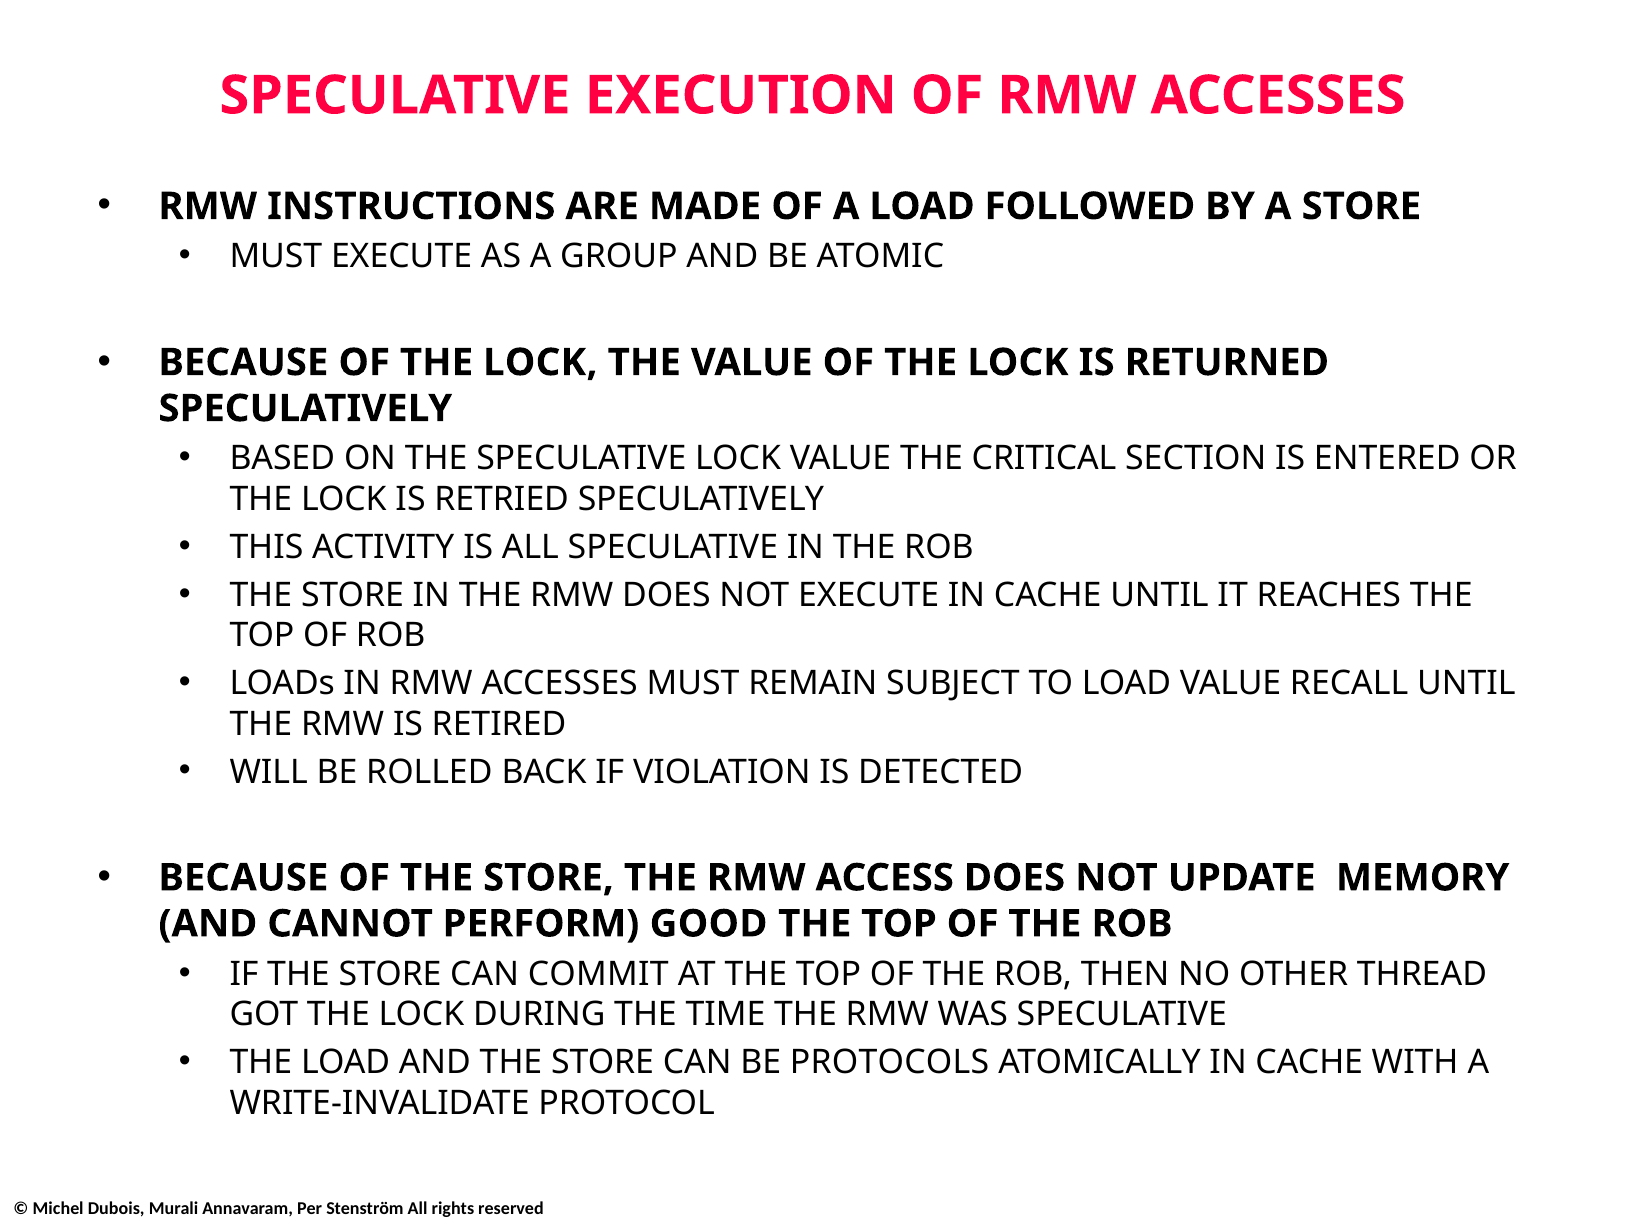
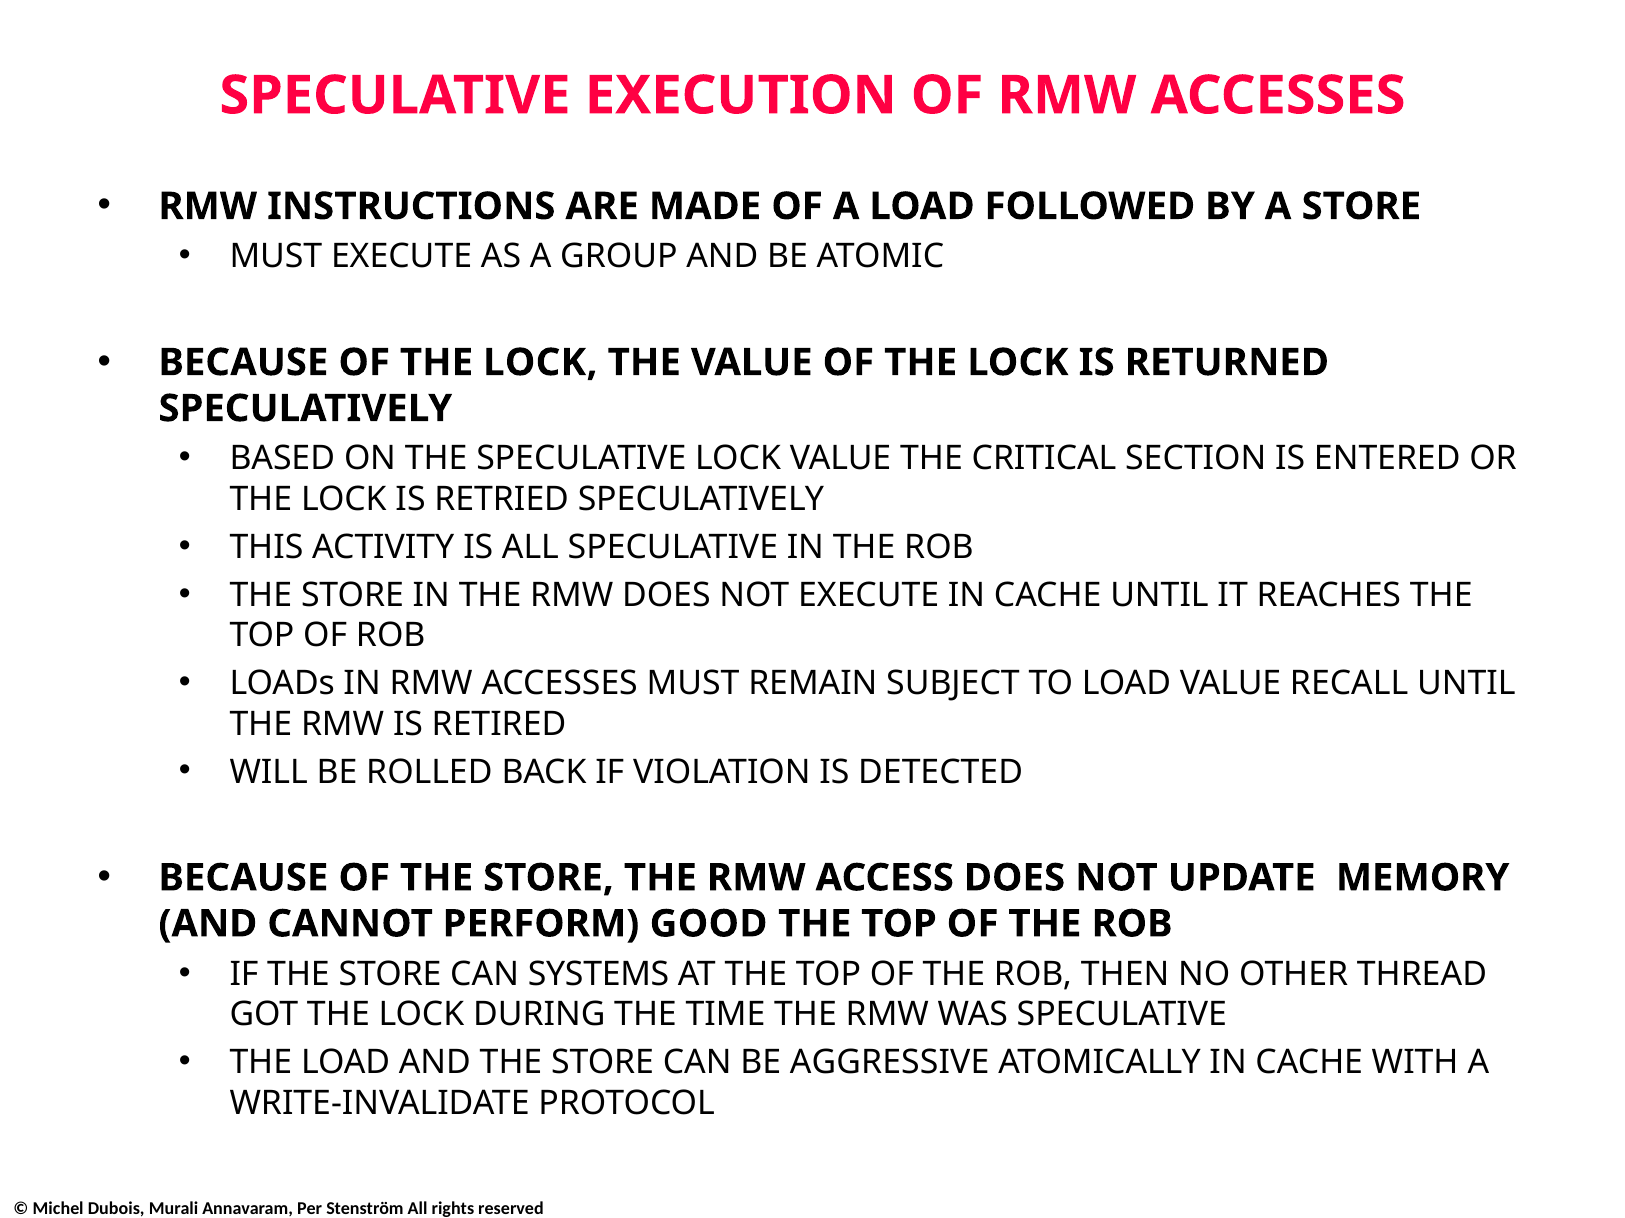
COMMIT: COMMIT -> SYSTEMS (599, 975)
PROTOCOLS: PROTOCOLS -> AGGRESSIVE (890, 1063)
